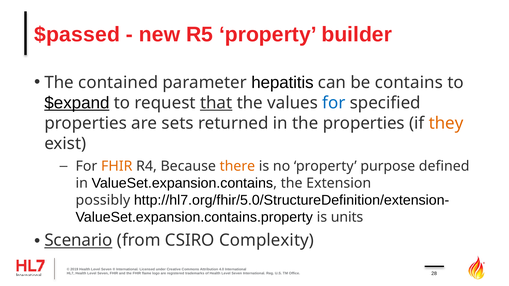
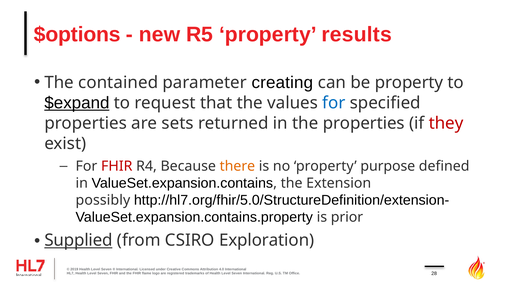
$passed: $passed -> $options (77, 35)
builder: builder -> results (357, 35)
hepatitis: hepatitis -> creating (282, 83)
be contains: contains -> property (409, 83)
that underline: present -> none (216, 103)
they colour: orange -> red (446, 123)
FHIR colour: orange -> red (117, 166)
units: units -> prior (347, 217)
Scenario: Scenario -> Supplied (79, 240)
Complexity: Complexity -> Exploration (267, 240)
